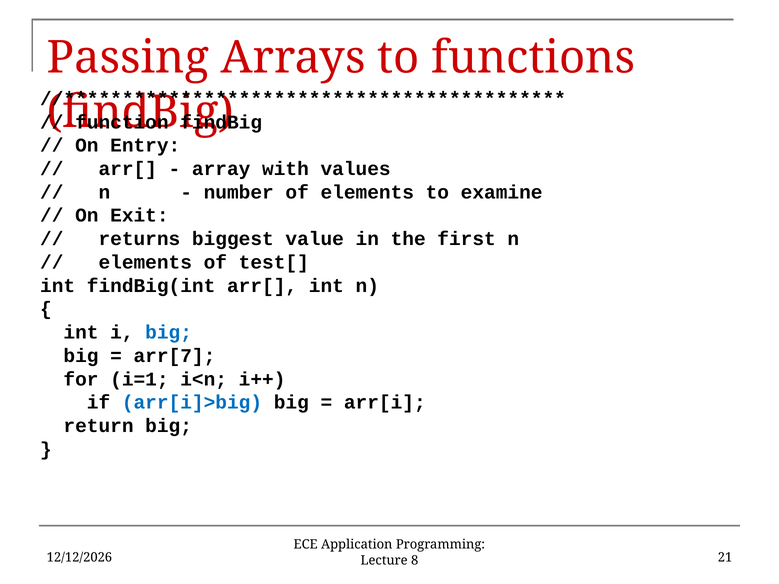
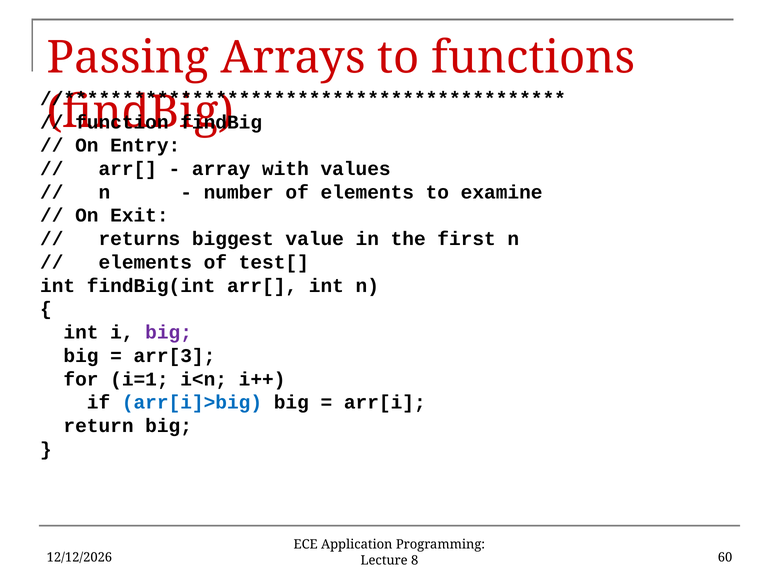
big colour: blue -> purple (169, 332)
arr[7: arr[7 -> arr[3 (174, 356)
21: 21 -> 60 (725, 558)
